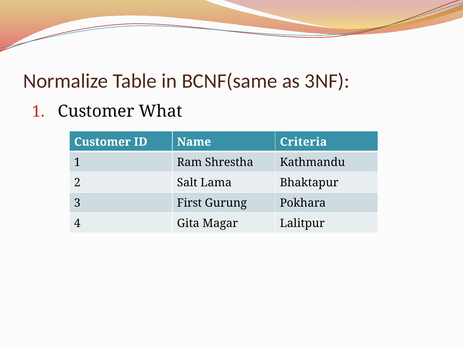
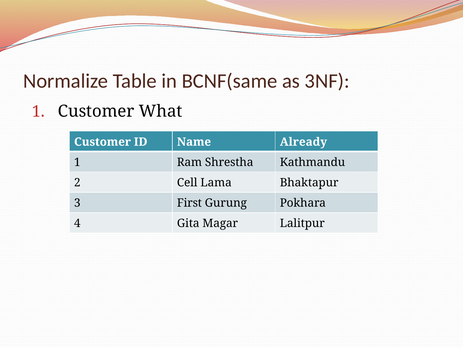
Criteria: Criteria -> Already (303, 142)
Salt: Salt -> Cell (187, 183)
